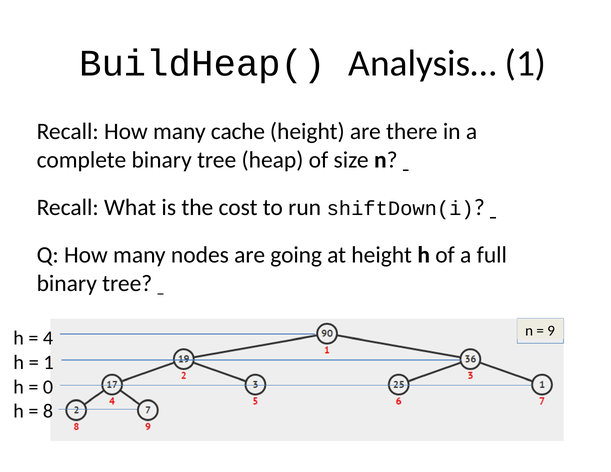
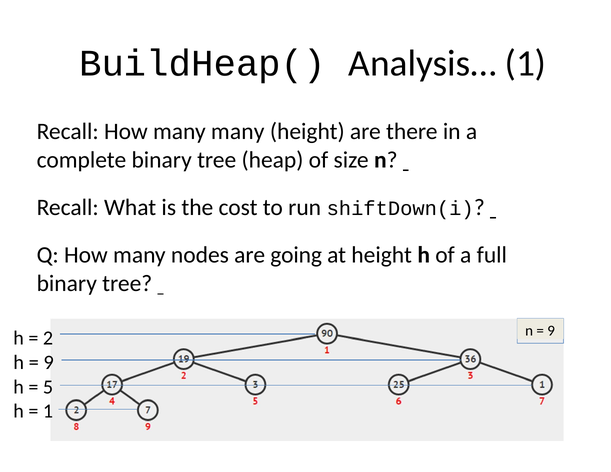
many cache: cache -> many (238, 131)
4: 4 -> 2 (48, 338)
1: 1 -> 9 (49, 362)
0: 0 -> 5 (48, 387)
8: 8 -> 1 (48, 411)
